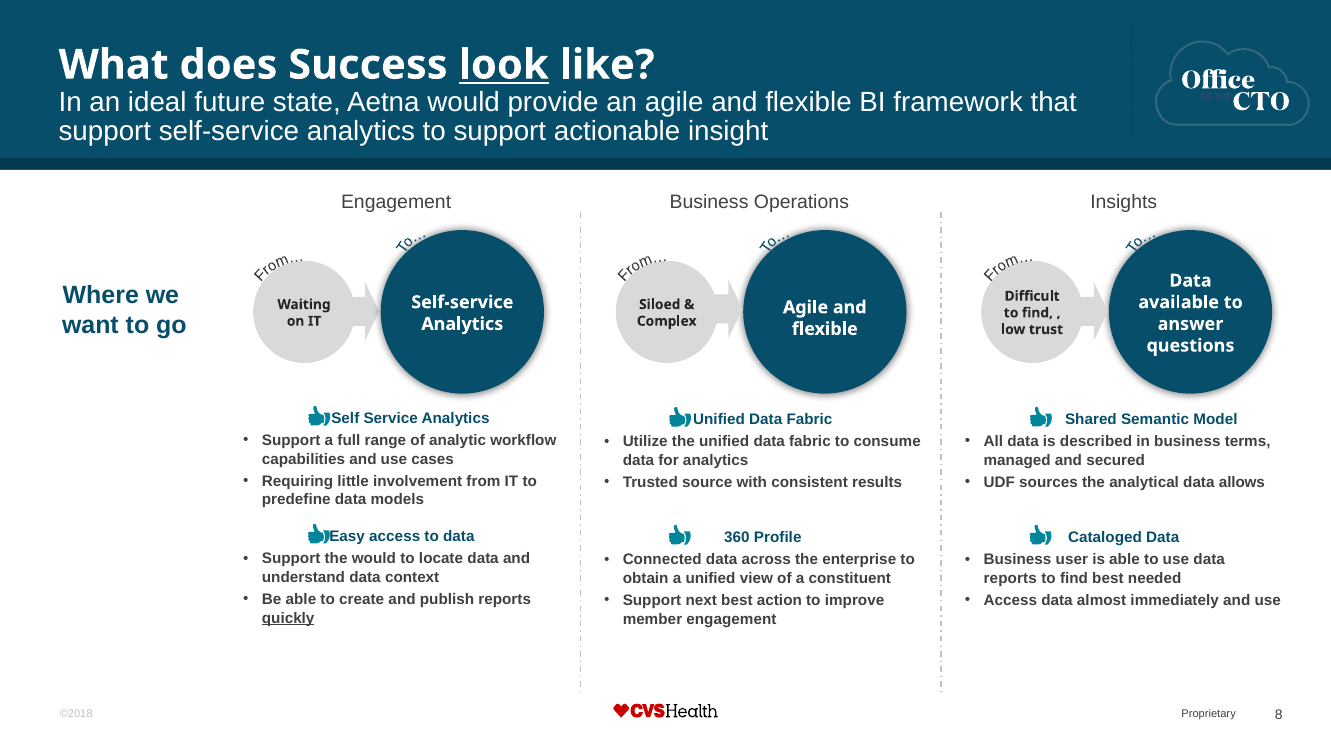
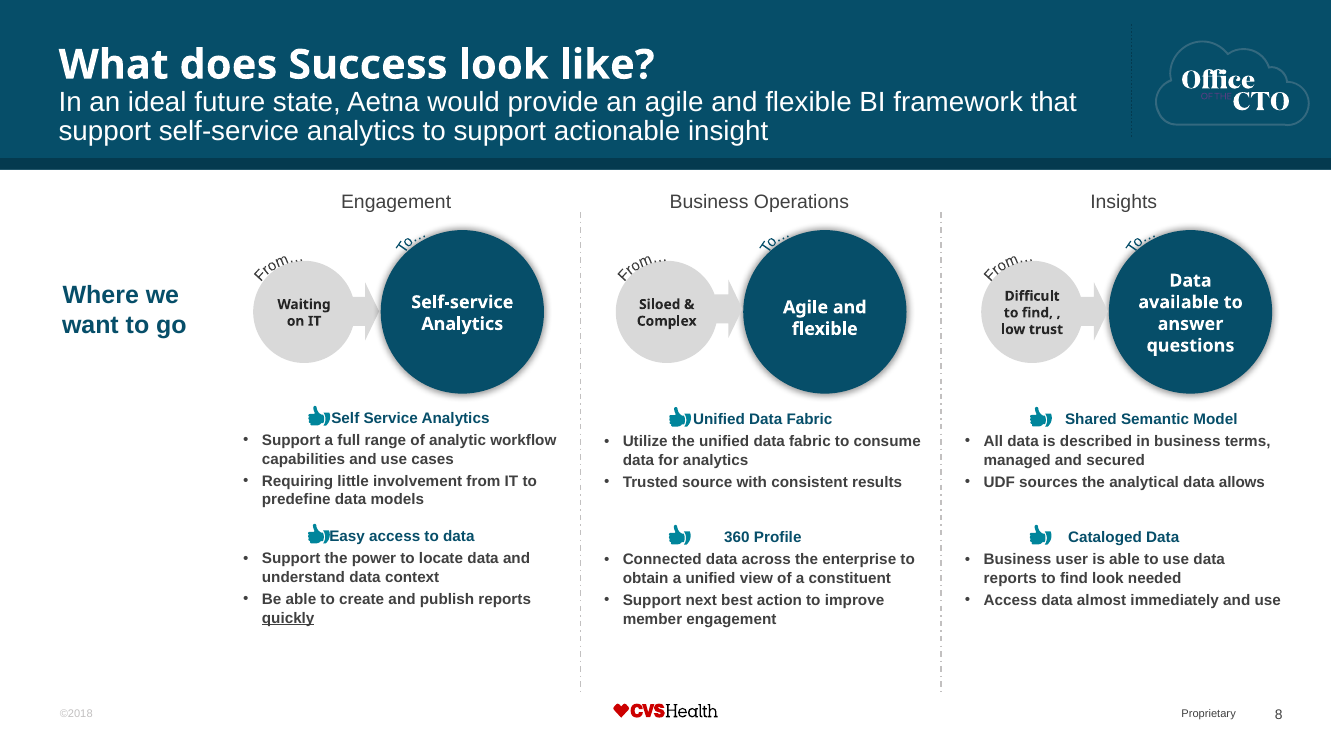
look underline: present -> none (504, 65)
the would: would -> power (374, 559)
find best: best -> look (1108, 578)
